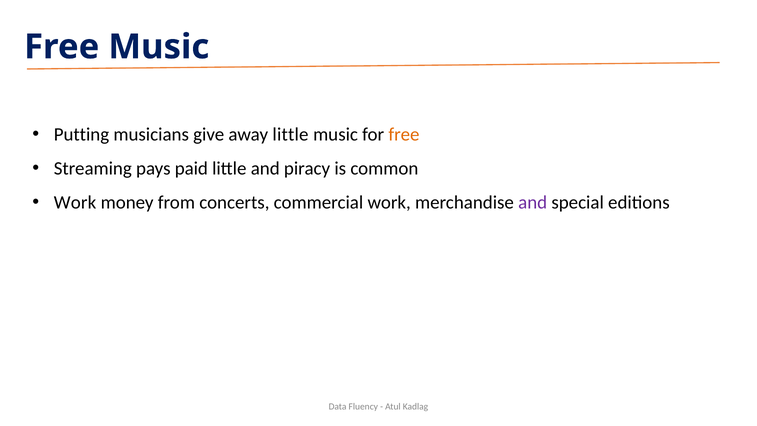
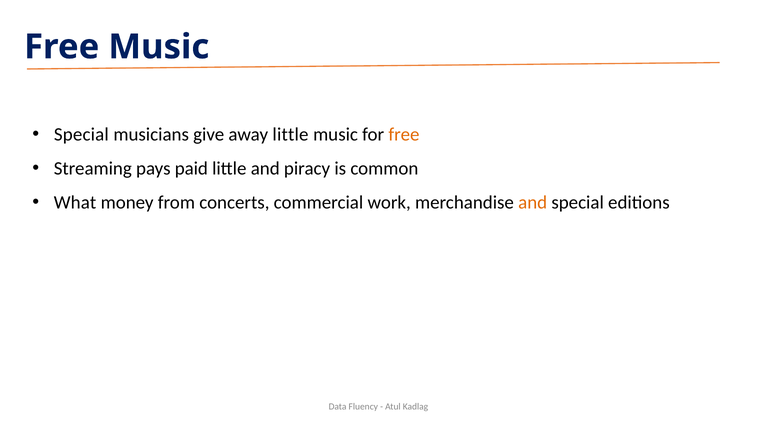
Putting: Putting -> Special (81, 134)
Work: Work -> What (75, 202)
and colour: purple -> orange (533, 202)
